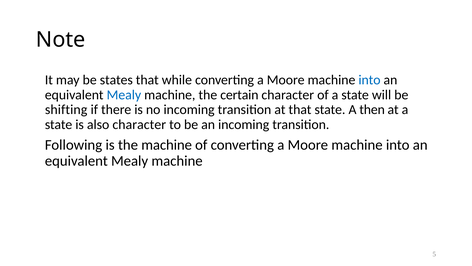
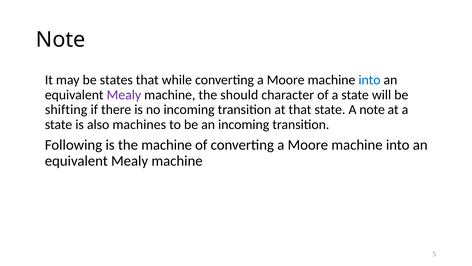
Mealy colour: blue -> purple (124, 95)
certain: certain -> should (239, 95)
A then: then -> note (372, 110)
also character: character -> machines (139, 124)
